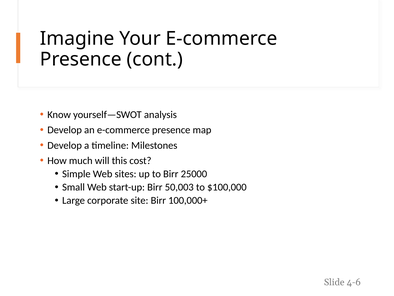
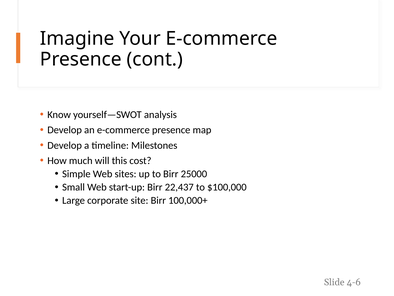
50,003: 50,003 -> 22,437 (179, 187)
